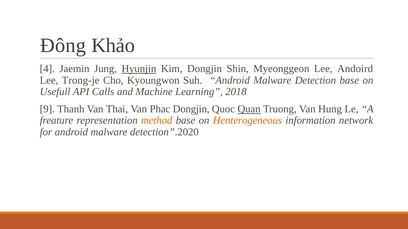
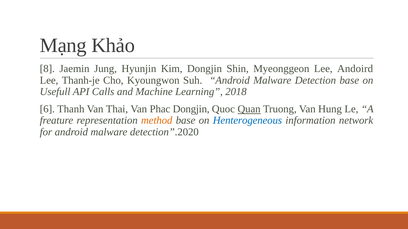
Đông: Đông -> Mạng (63, 46)
4: 4 -> 8 (47, 69)
Hyunjin underline: present -> none (139, 69)
Trong-je: Trong-je -> Thanh-je (81, 80)
9: 9 -> 6 (47, 109)
Henterogeneous colour: orange -> blue (247, 121)
